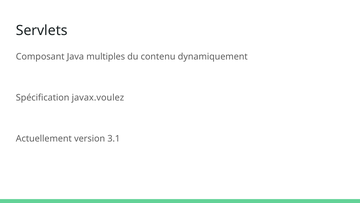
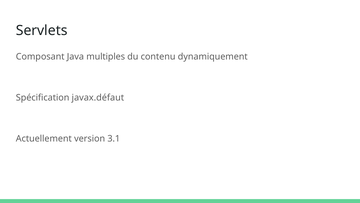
javax.voulez: javax.voulez -> javax.défaut (98, 97)
